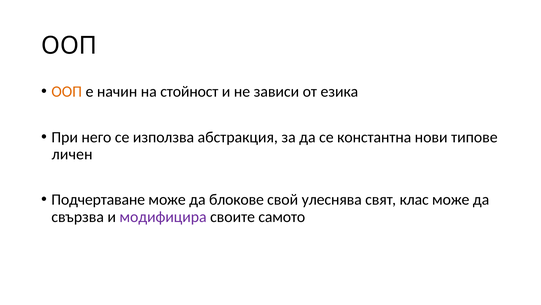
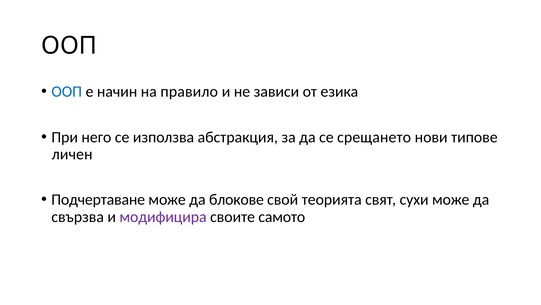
ООП colour: orange -> blue (67, 91)
стойност: стойност -> правило (189, 91)
константна: константна -> срещането (374, 137)
улеснява: улеснява -> теорията (332, 199)
клас: клас -> сухи (414, 199)
